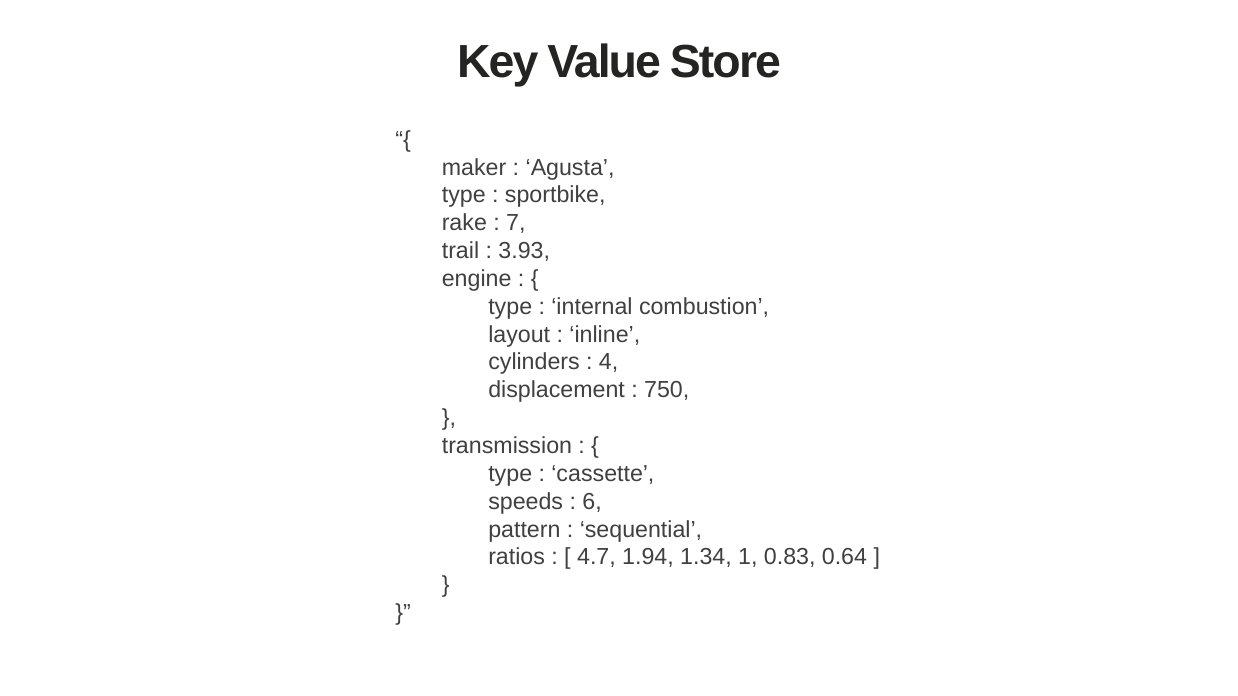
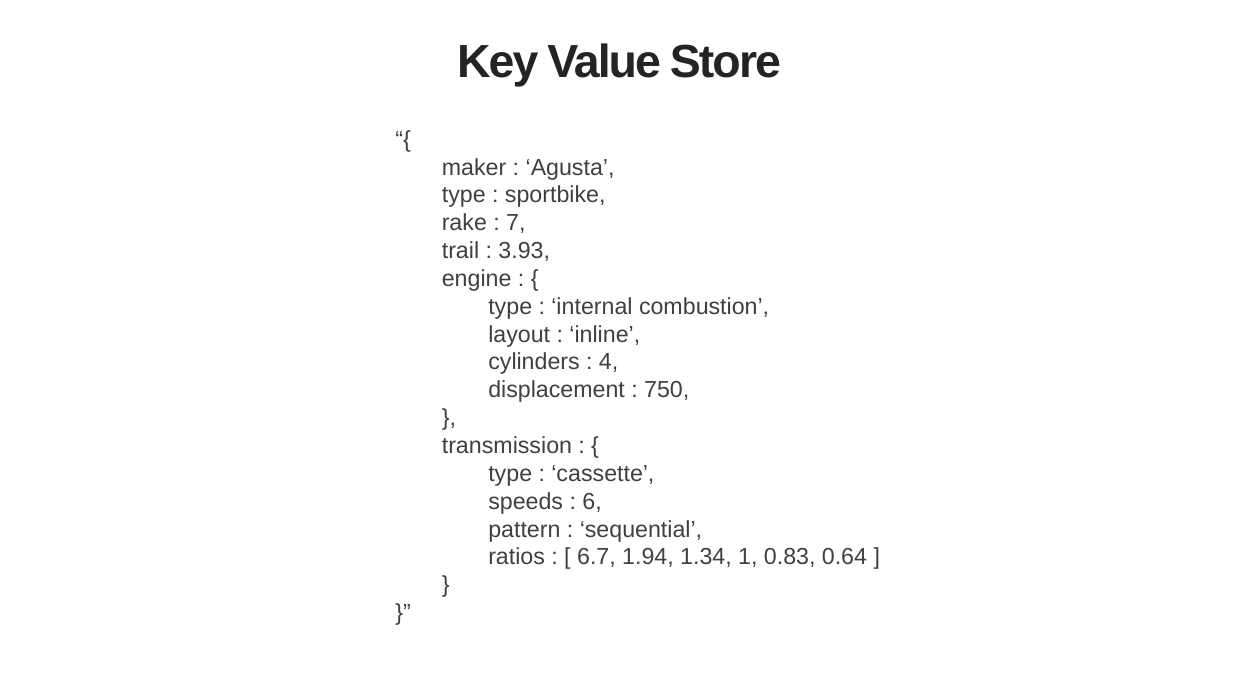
4.7: 4.7 -> 6.7 (596, 558)
